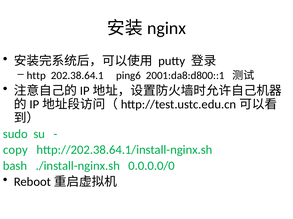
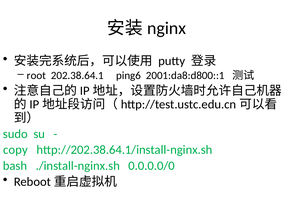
http: http -> root (36, 76)
